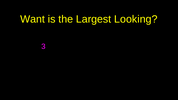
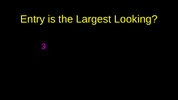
Want: Want -> Entry (33, 19)
